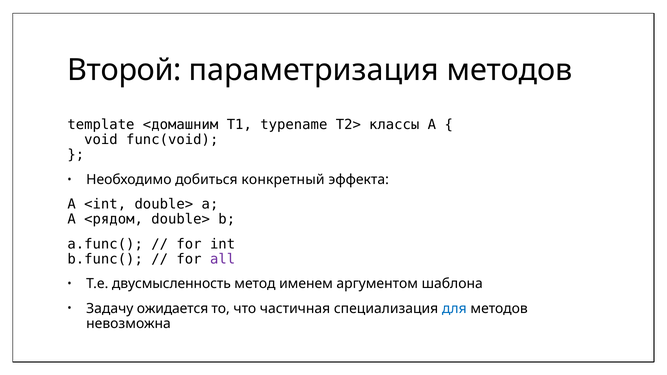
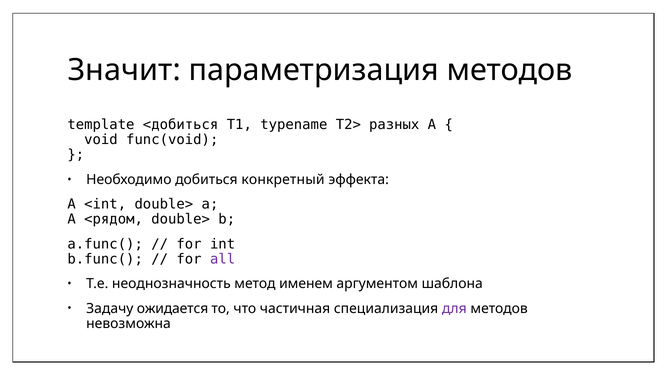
Второй: Второй -> Значит (124, 70)
<домашним: <домашним -> <добиться (181, 125)
классы: классы -> разных (394, 125)
двусмысленность: двусмысленность -> неоднозначность (171, 284)
для colour: blue -> purple (454, 309)
